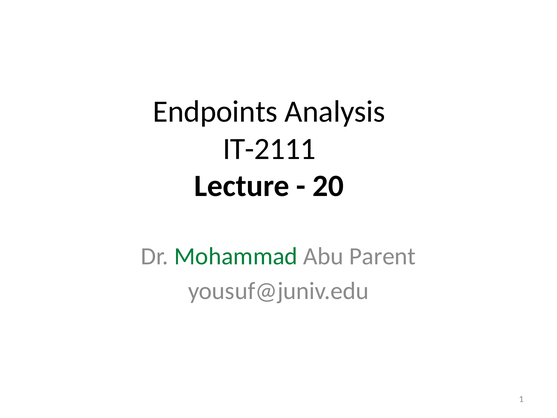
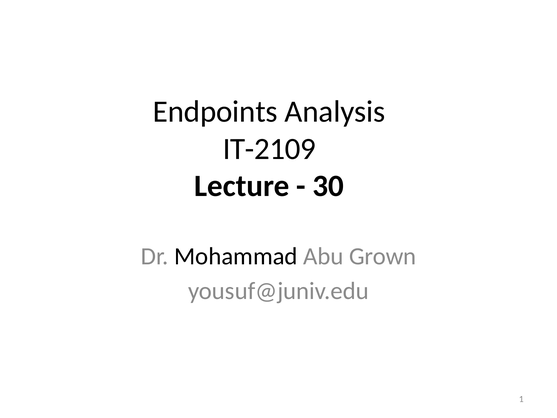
IT-2111: IT-2111 -> IT-2109 (269, 149)
20: 20 -> 30 (328, 186)
Mohammad colour: green -> black (236, 256)
Parent: Parent -> Grown (383, 256)
